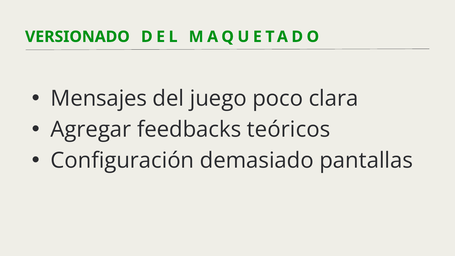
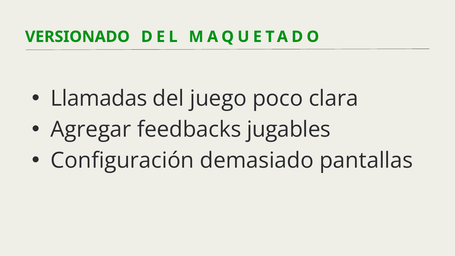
Mensajes: Mensajes -> Llamadas (99, 99)
teóricos: teóricos -> jugables (289, 130)
